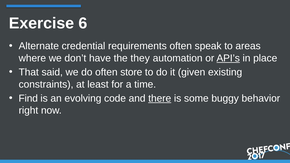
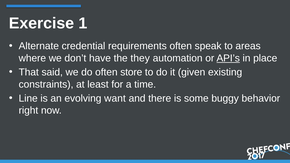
6: 6 -> 1 (83, 23)
Find: Find -> Line (28, 98)
code: code -> want (115, 98)
there underline: present -> none (160, 98)
